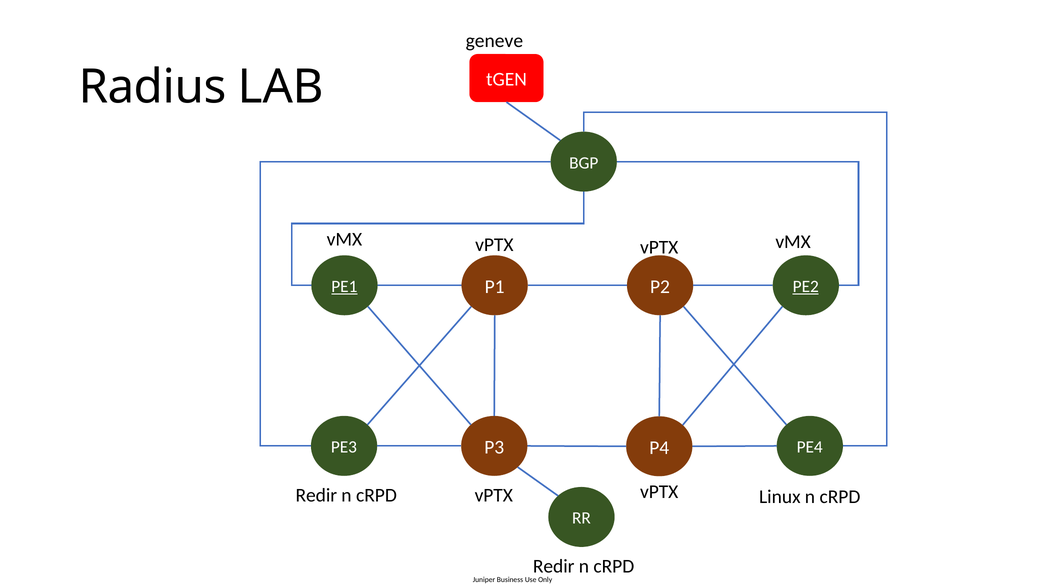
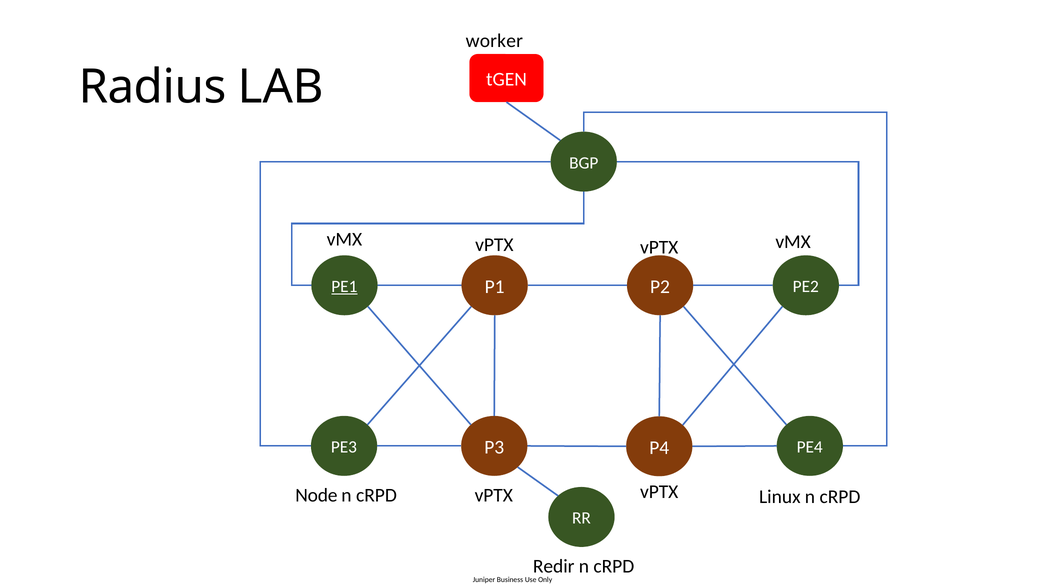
geneve: geneve -> worker (494, 41)
PE2 underline: present -> none (806, 287)
Redir: Redir -> Node (316, 496)
